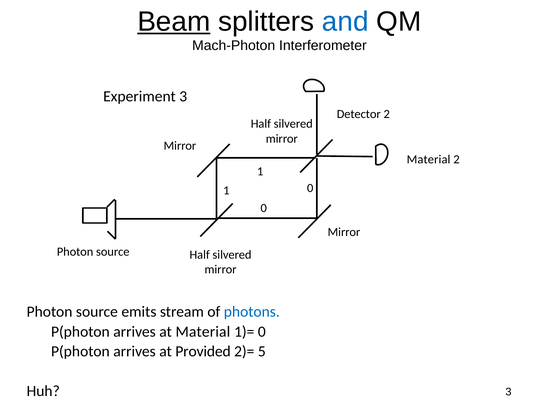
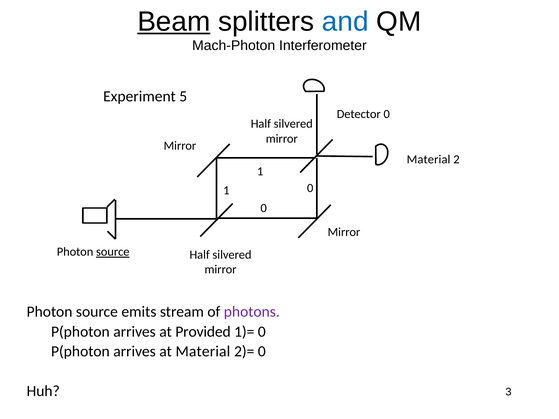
Experiment 3: 3 -> 5 (183, 97)
Detector 2: 2 -> 0 (387, 114)
source underline: none -> present (113, 252)
photons colour: blue -> purple (252, 312)
at Material: Material -> Provided (203, 332)
at Provided: Provided -> Material (203, 352)
2)= 5: 5 -> 0 (262, 352)
